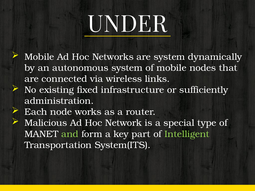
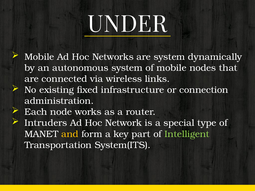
sufficiently: sufficiently -> connection (204, 90)
Malicious: Malicious -> Intruders (46, 123)
and colour: light green -> yellow (70, 134)
